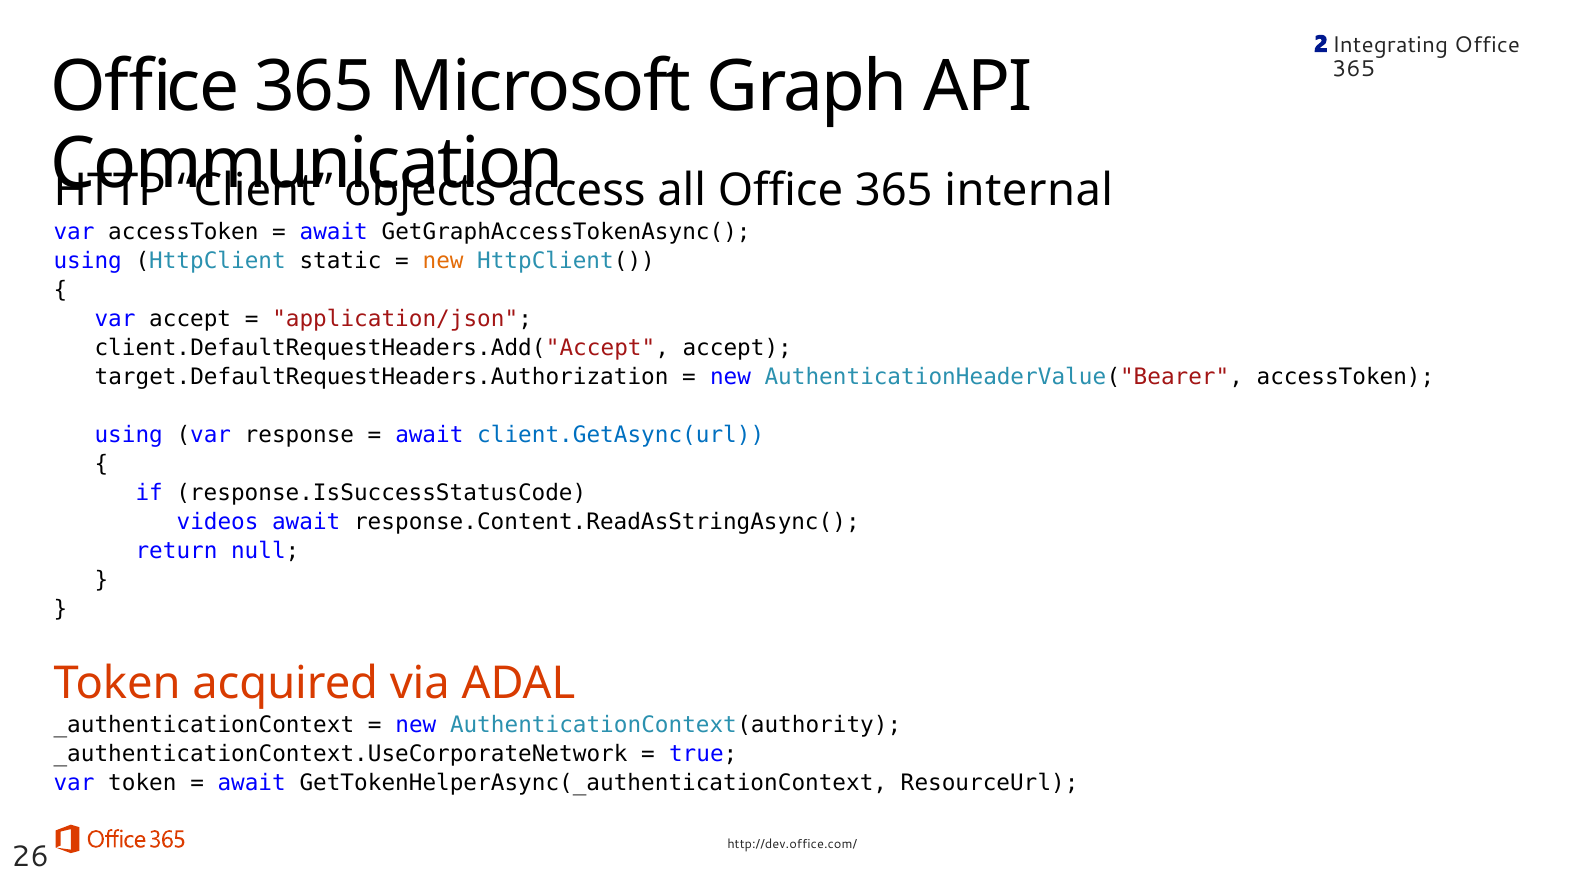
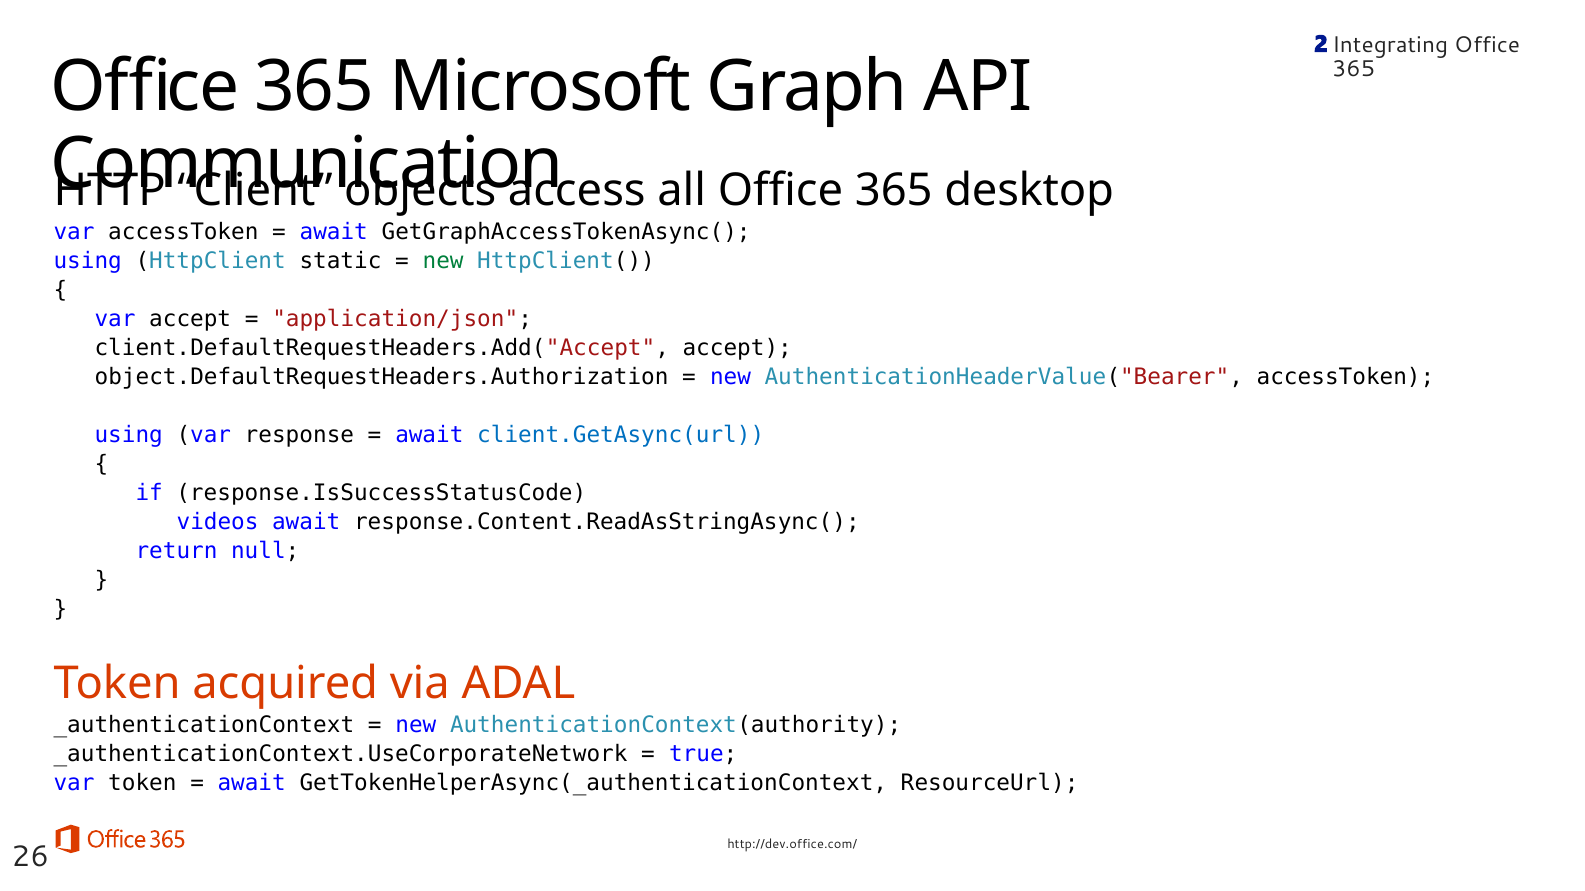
internal: internal -> desktop (1029, 190)
new colour: orange -> green (443, 261)
target.DefaultRequestHeaders.Authorization: target.DefaultRequestHeaders.Authorization -> object.DefaultRequestHeaders.Authorization (382, 377)
